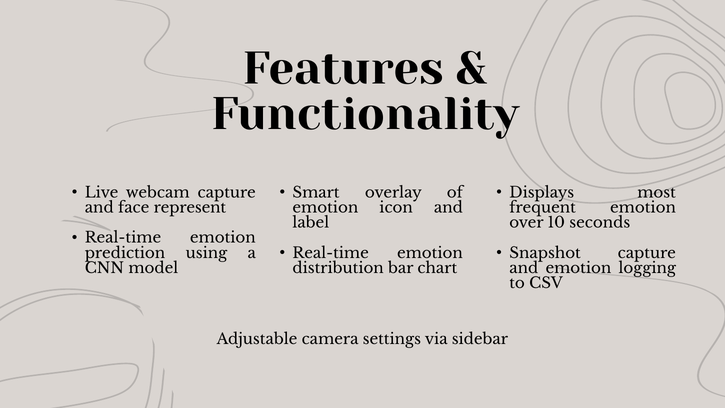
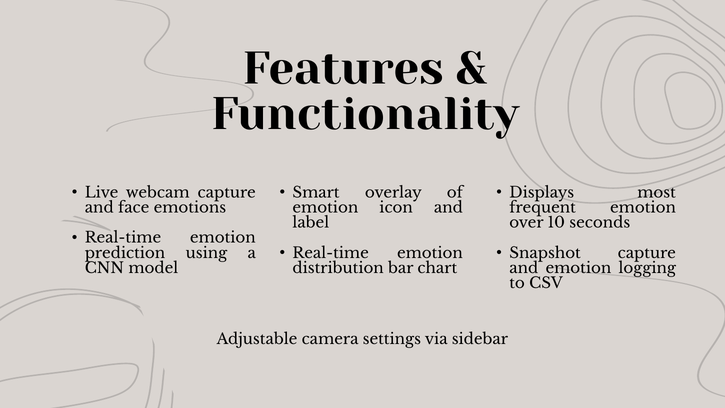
represent: represent -> emotions (190, 208)
